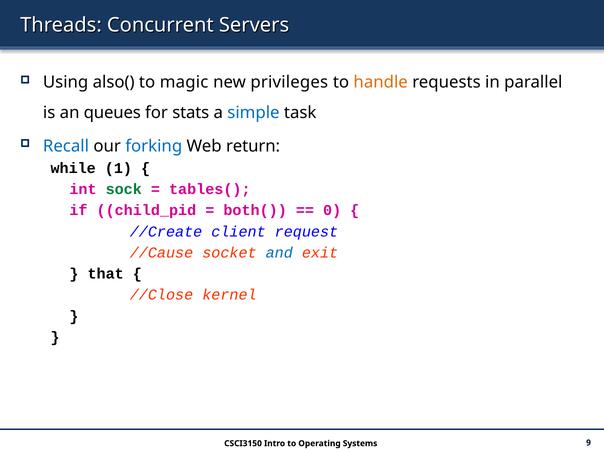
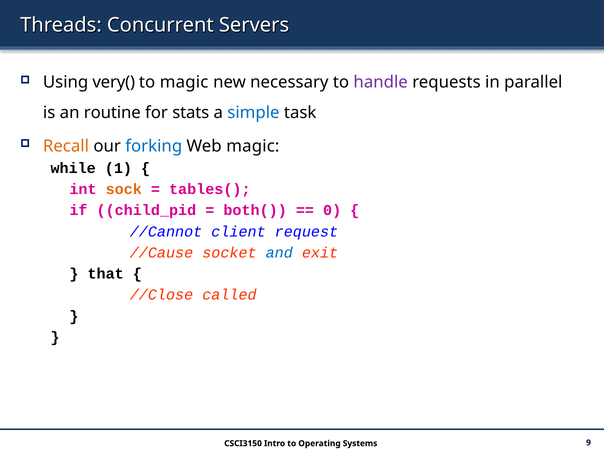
also(: also( -> very( (114, 82)
privileges: privileges -> necessary (289, 82)
handle colour: orange -> purple (381, 82)
queues: queues -> routine (112, 113)
Recall colour: blue -> orange (66, 146)
Web return: return -> magic (253, 146)
sock colour: green -> orange (124, 189)
//Create: //Create -> //Cannot (166, 232)
kernel: kernel -> called (229, 295)
